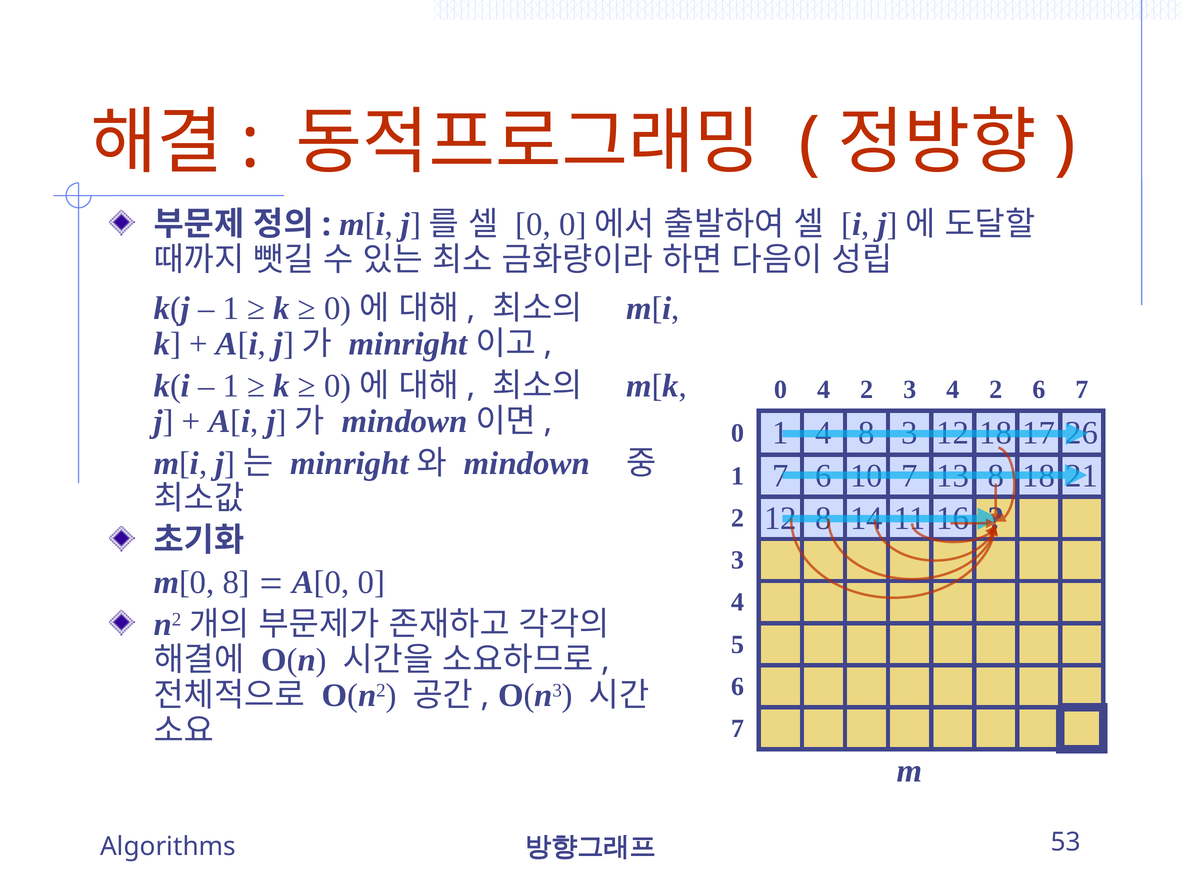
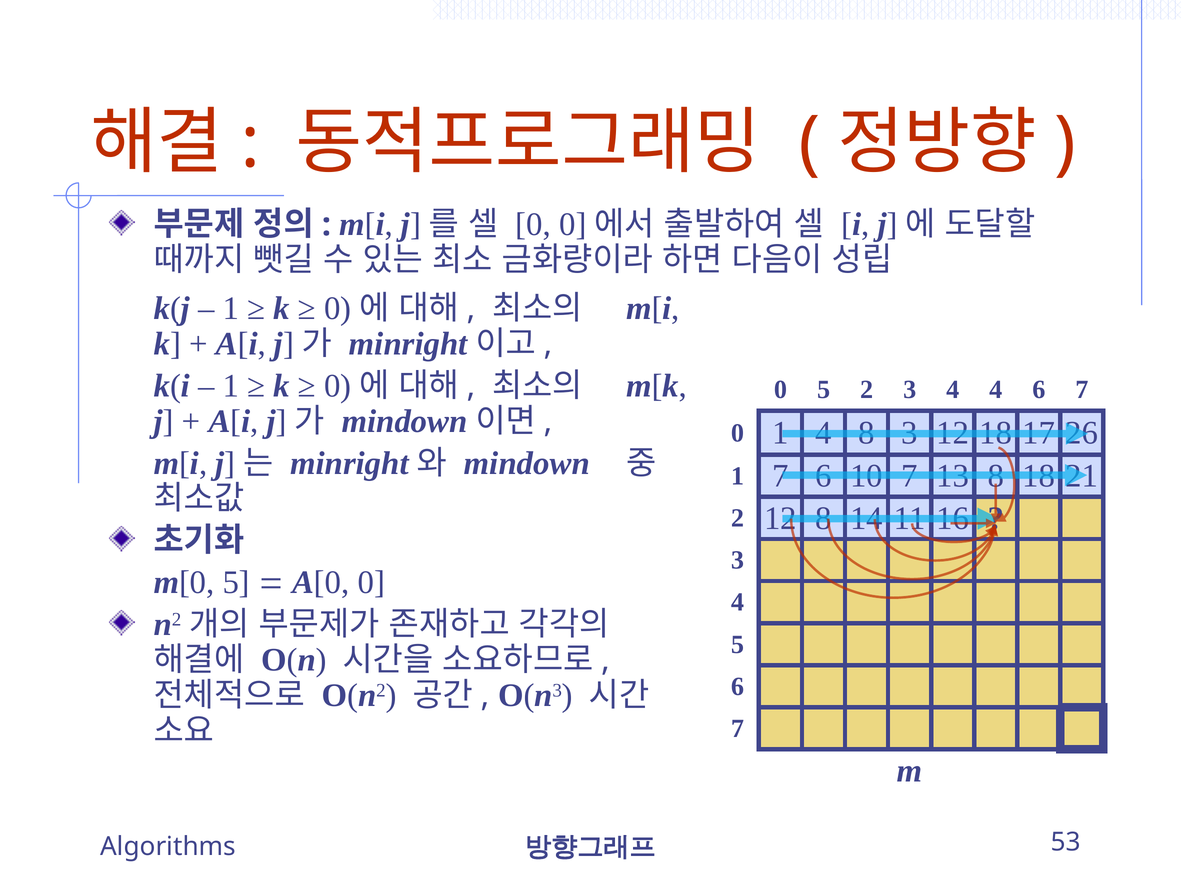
0 4: 4 -> 5 (824, 390)
3 4 2: 2 -> 4 (996, 390)
m[0 8: 8 -> 5 (236, 582)
